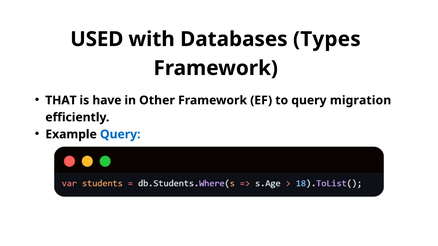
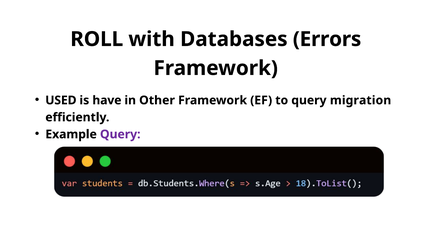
USED: USED -> ROLL (97, 39)
Types: Types -> Errors (327, 39)
THAT: THAT -> USED (61, 100)
Query colour: blue -> purple (120, 135)
